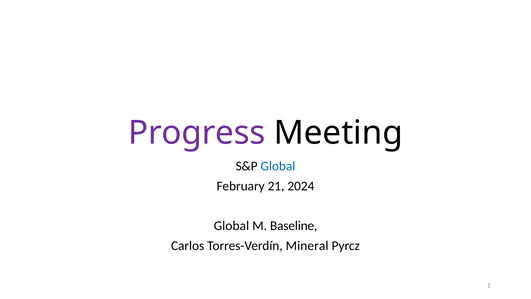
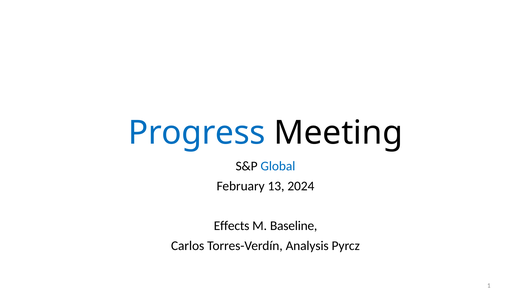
Progress colour: purple -> blue (197, 133)
21: 21 -> 13 (276, 186)
Global: Global -> Effects (232, 226)
Mineral: Mineral -> Analysis (307, 245)
